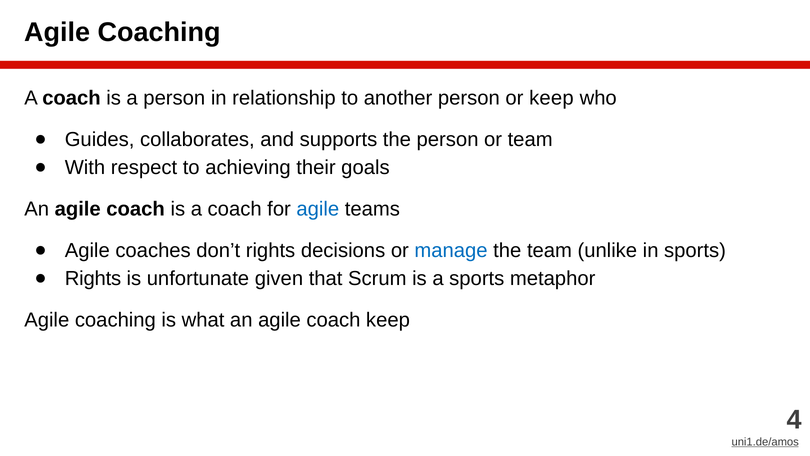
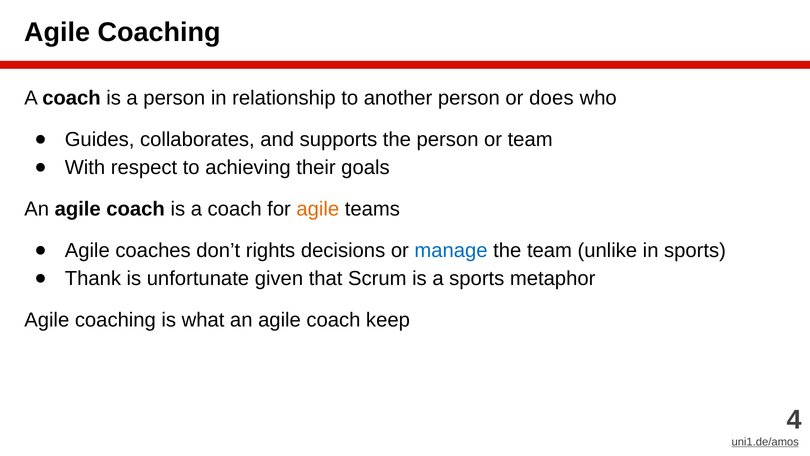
or keep: keep -> does (551, 98)
agile colour: blue -> orange (318, 209)
Rights: Rights -> Thank (93, 278)
